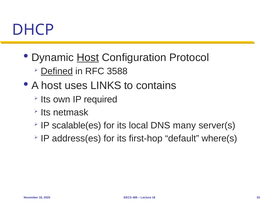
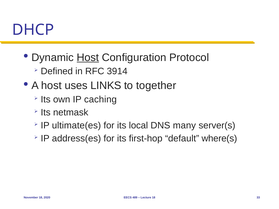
Defined underline: present -> none (57, 71)
3588: 3588 -> 3914 (117, 71)
contains: contains -> together (156, 86)
required: required -> caching (100, 100)
scalable(es: scalable(es -> ultimate(es (76, 126)
